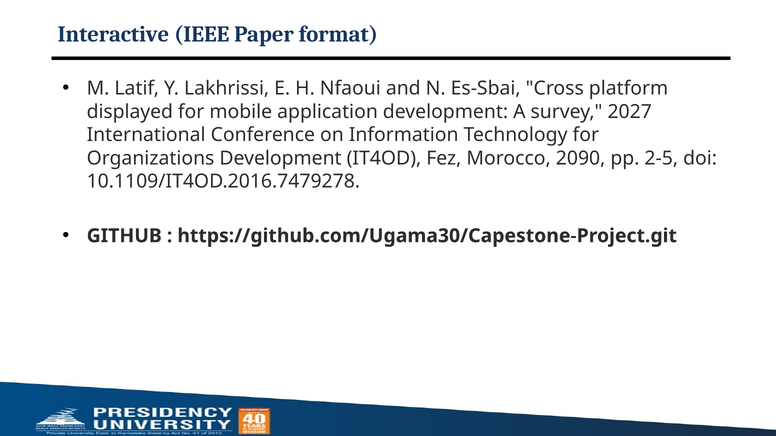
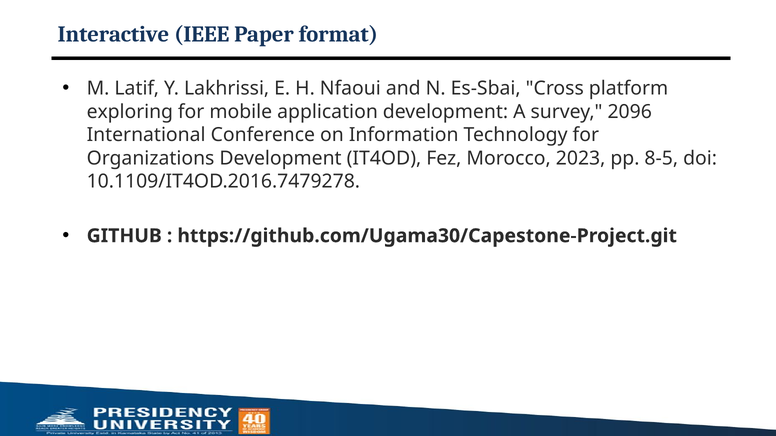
displayed: displayed -> exploring (130, 112)
2027: 2027 -> 2096 (630, 112)
2090: 2090 -> 2023 (581, 159)
2-5: 2-5 -> 8-5 (661, 159)
